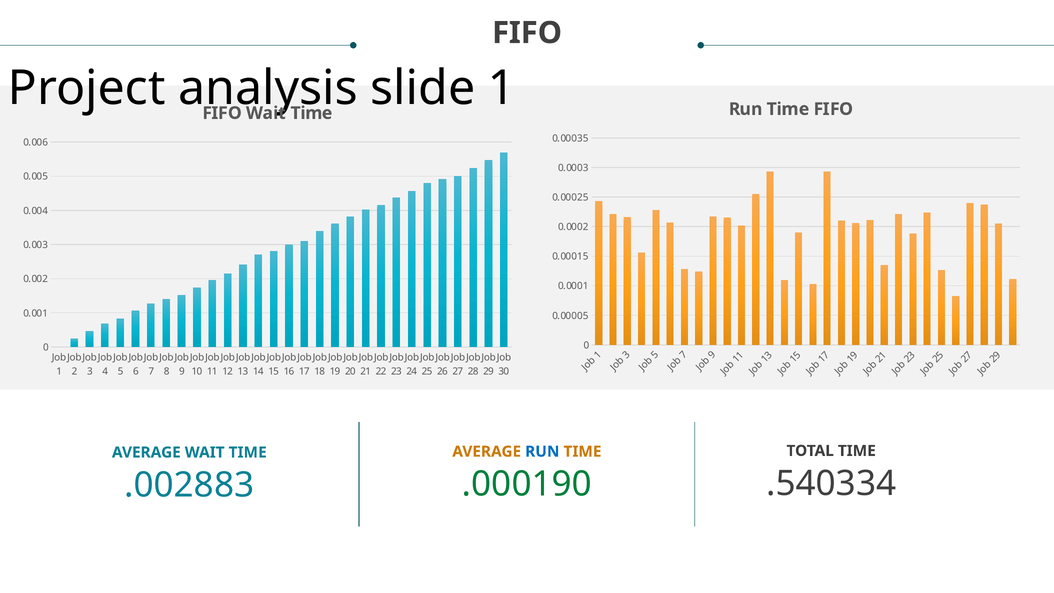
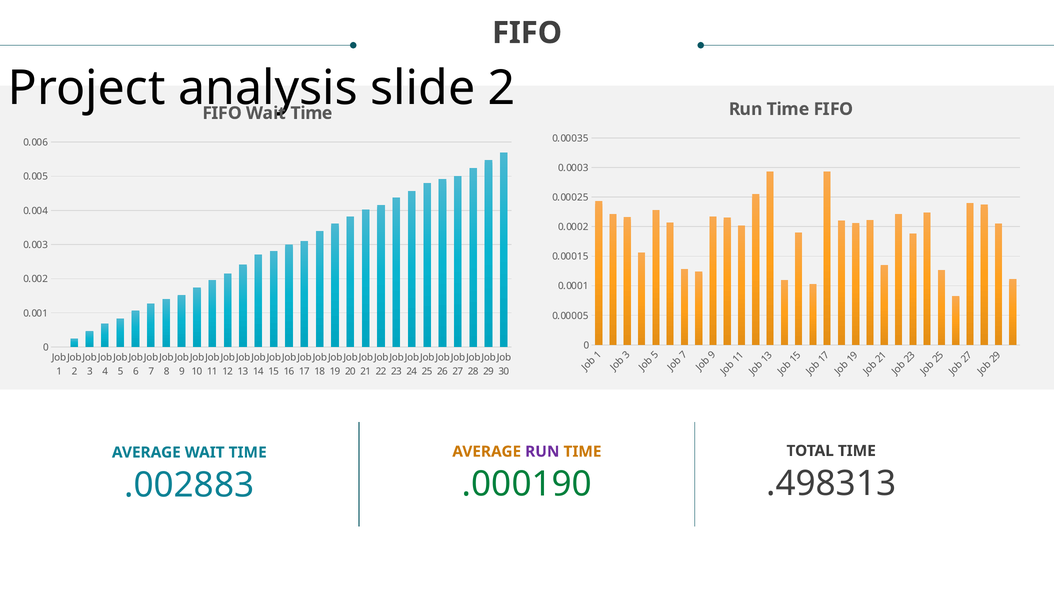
slide 1: 1 -> 2 (502, 89)
RUN colour: blue -> purple (542, 452)
.540334: .540334 -> .498313 (831, 483)
